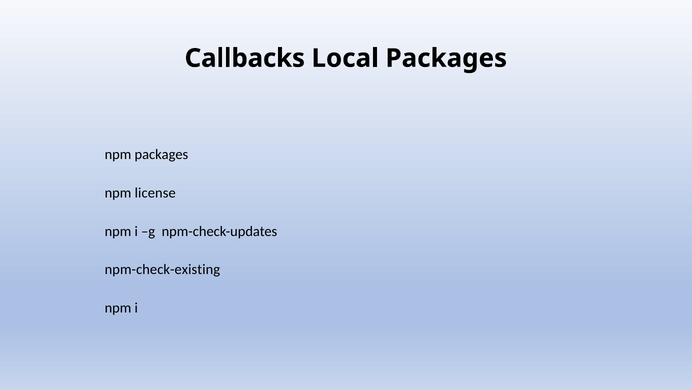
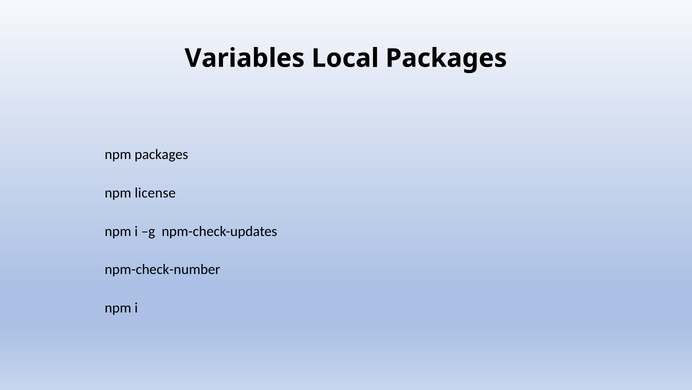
Callbacks: Callbacks -> Variables (245, 58)
npm-check-existing: npm-check-existing -> npm-check-number (162, 269)
